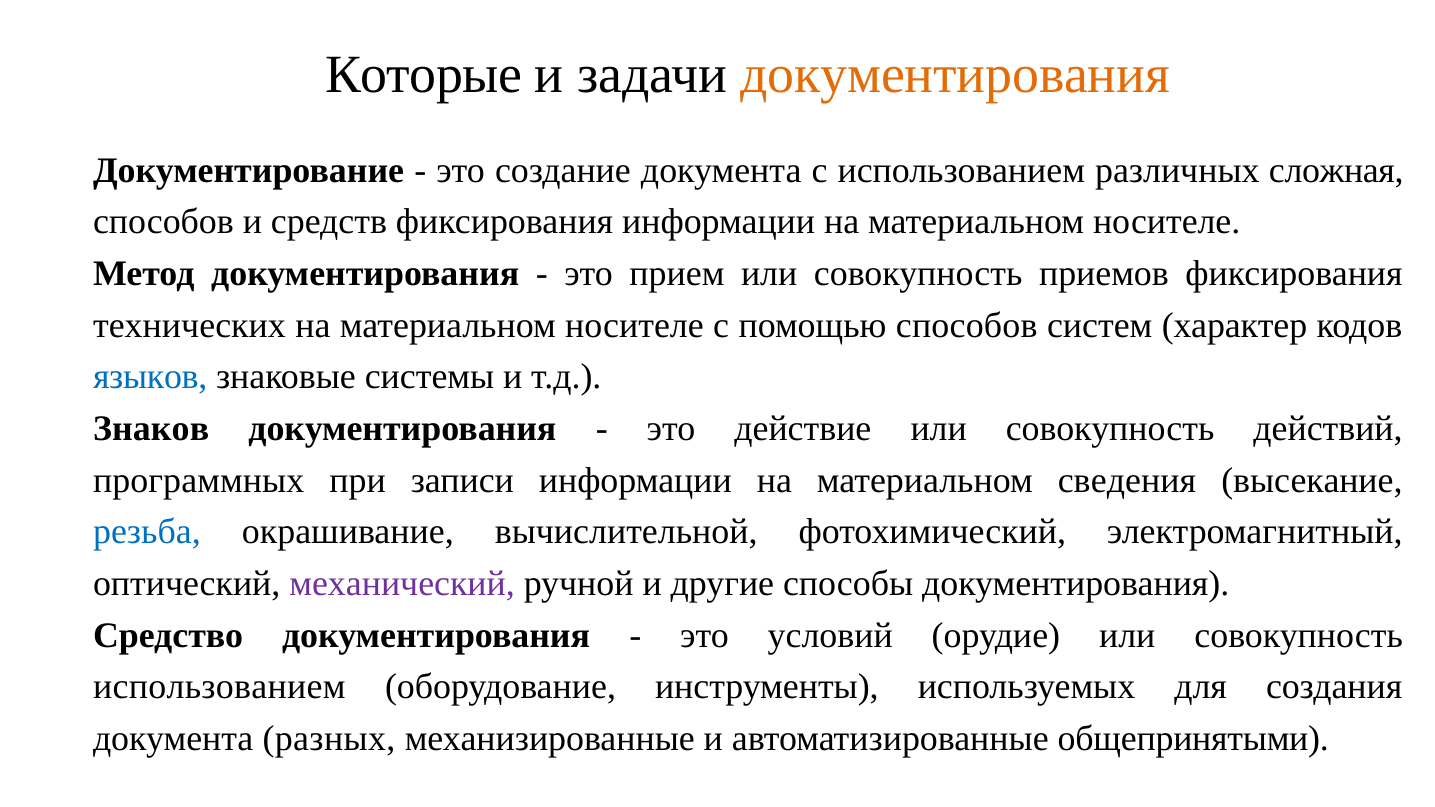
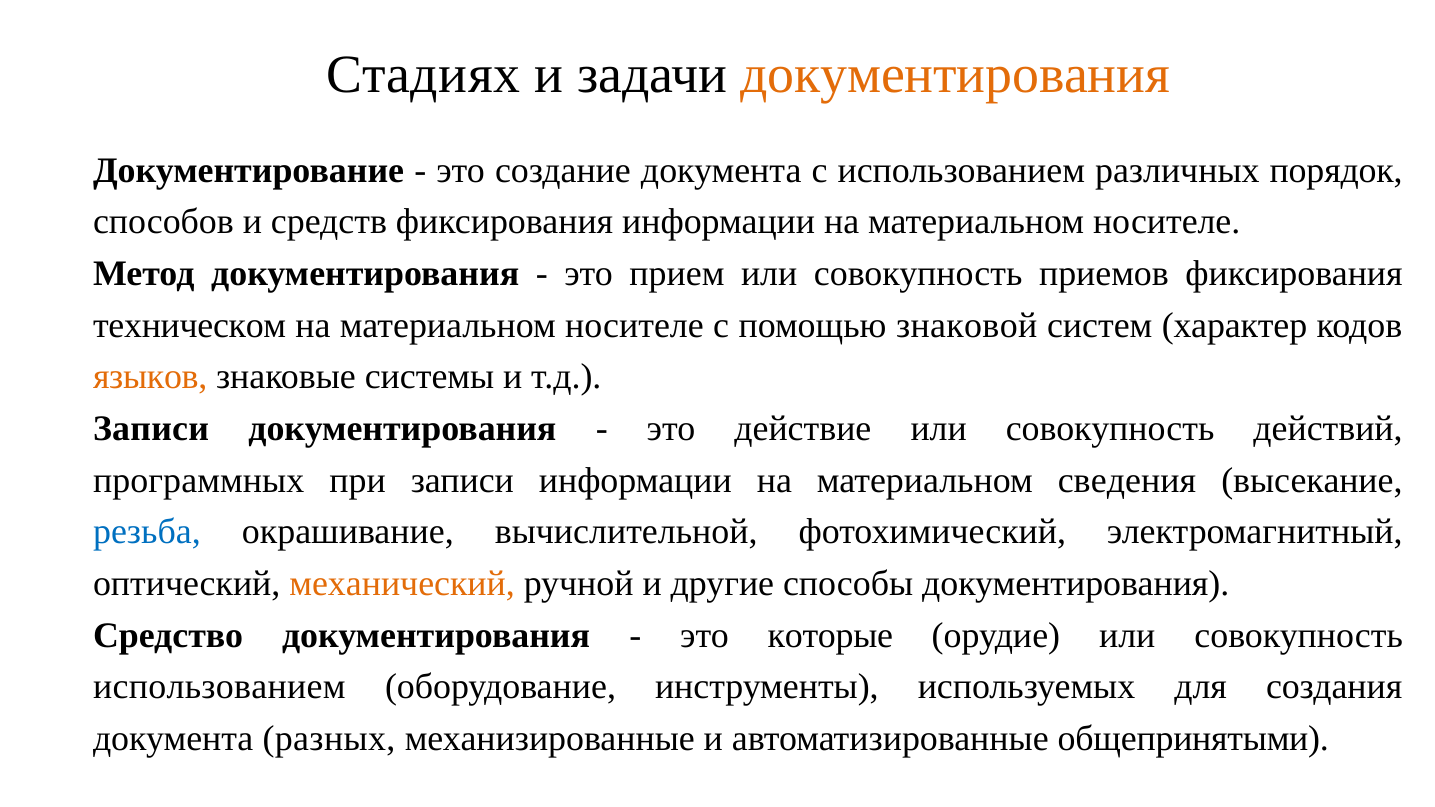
Которые: Которые -> Стадиях (423, 75)
сложная: сложная -> порядок (1336, 171)
технических: технических -> техническом (190, 325)
помощью способов: способов -> знаковой (967, 325)
языков colour: blue -> orange (150, 377)
Знаков: Знаков -> Записи (151, 429)
механический colour: purple -> orange (402, 584)
условий: условий -> которые (830, 635)
